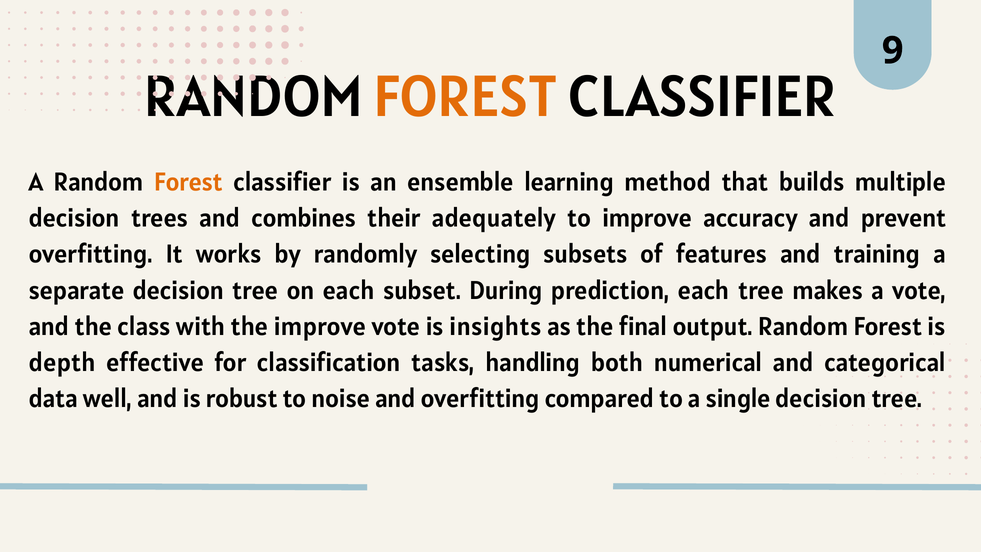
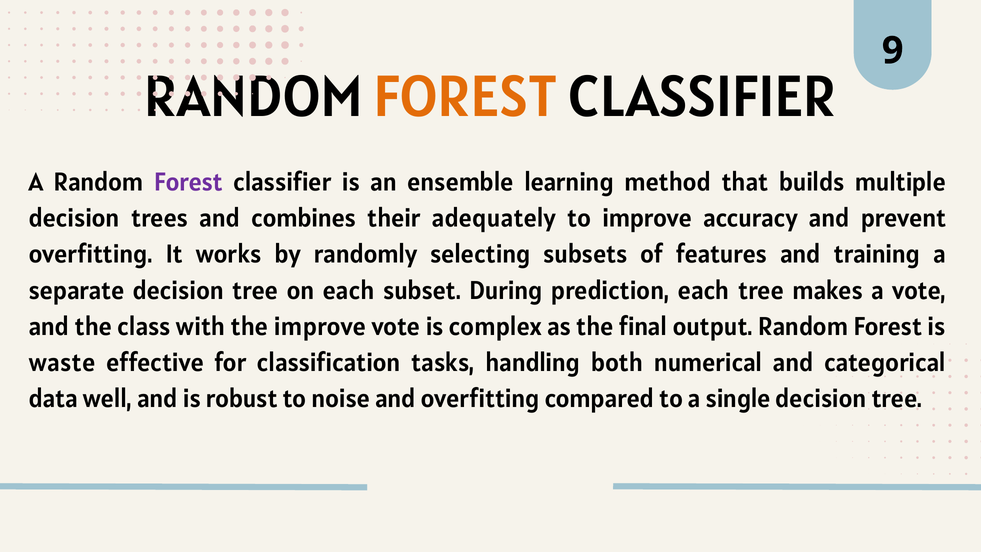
Forest colour: orange -> purple (189, 182)
insights: insights -> complex (495, 326)
depth: depth -> waste (62, 363)
